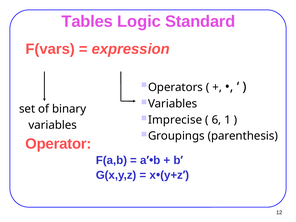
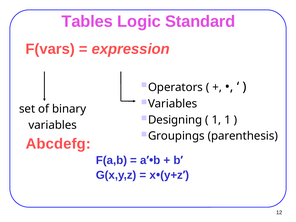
Imprecise: Imprecise -> Designing (175, 120)
6: 6 -> 1 (216, 120)
Operator: Operator -> Abcdefg (58, 144)
